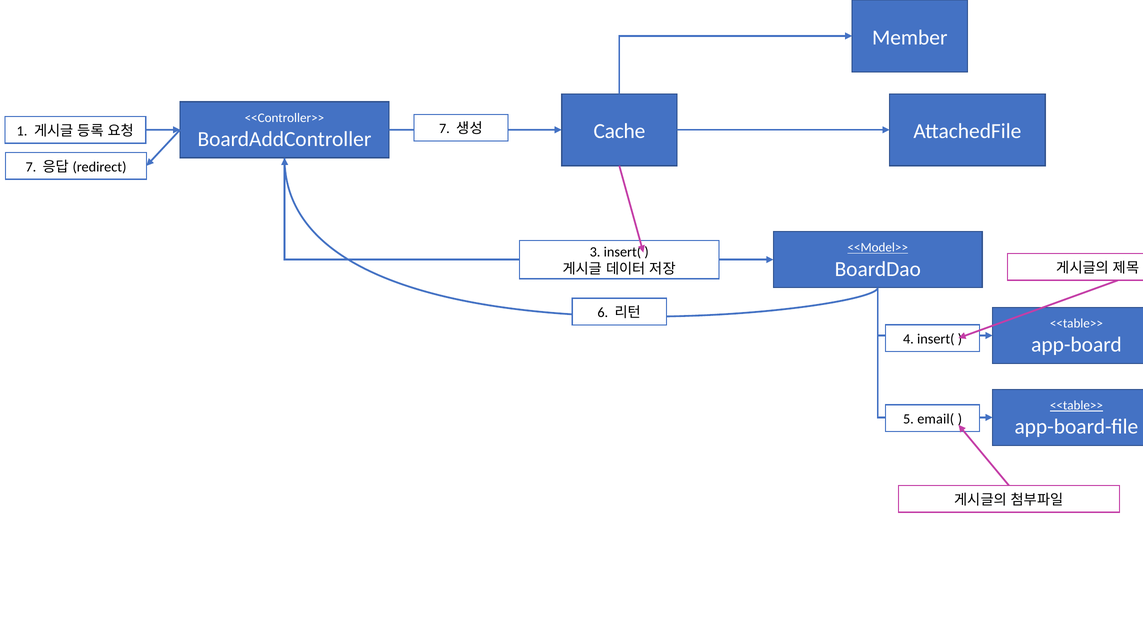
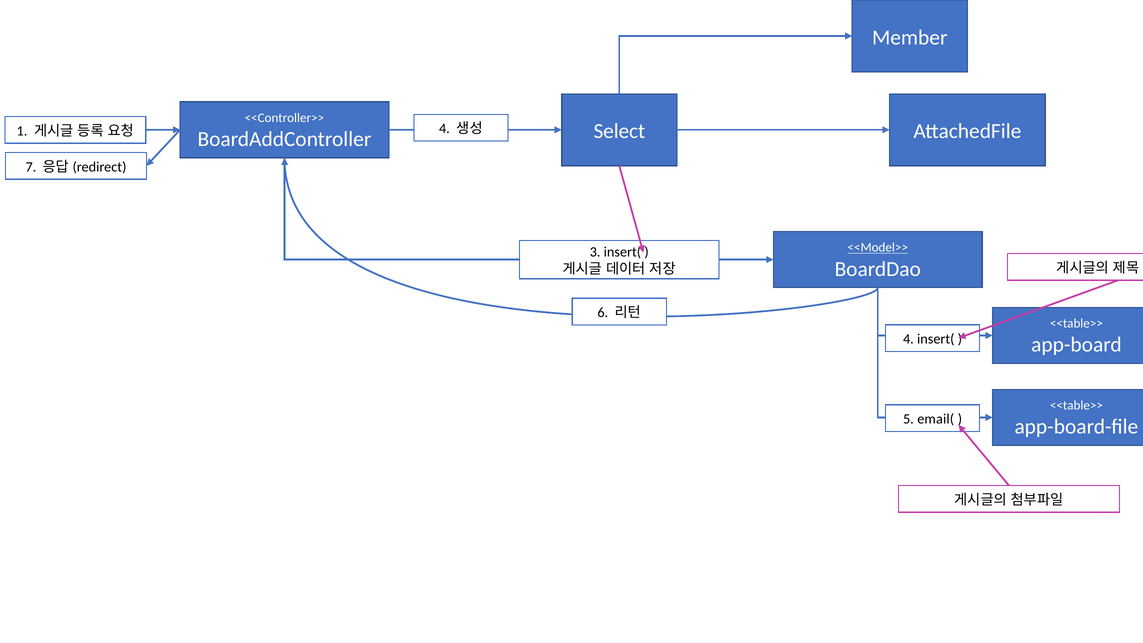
Cache: Cache -> Select (619, 131)
7: 7 -> 4 (444, 129)
<<table>> underline: present -> none (1076, 405)
